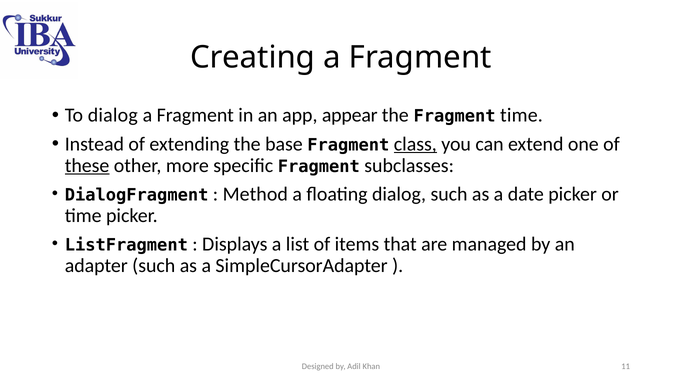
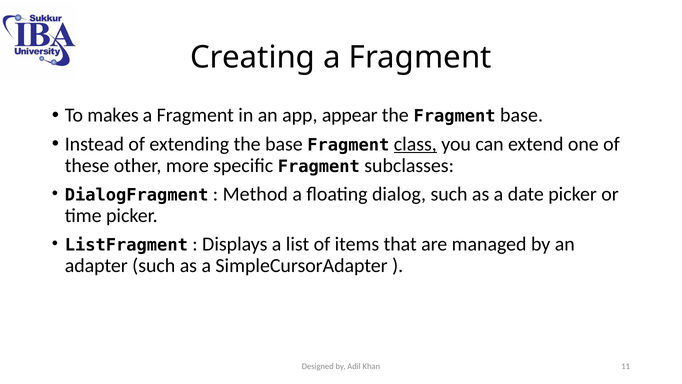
To dialog: dialog -> makes (113, 115)
Fragment time: time -> base (522, 115)
these underline: present -> none (87, 165)
